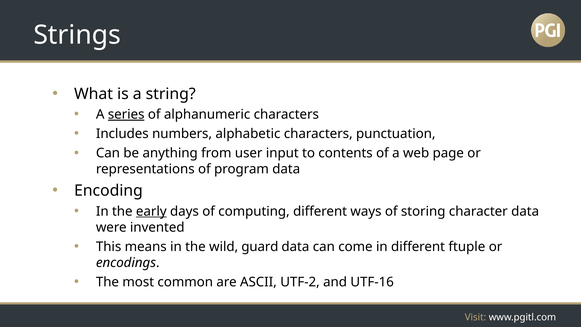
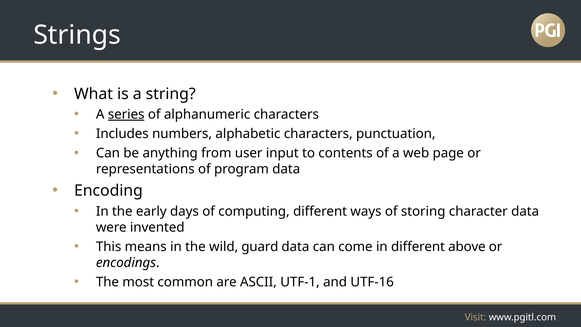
early underline: present -> none (151, 211)
ftuple: ftuple -> above (467, 247)
UTF-2: UTF-2 -> UTF-1 (300, 282)
